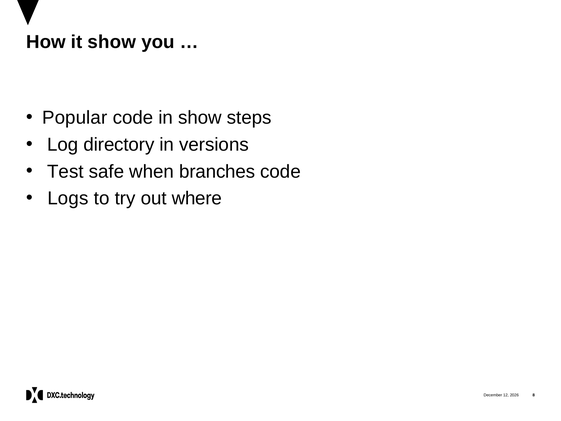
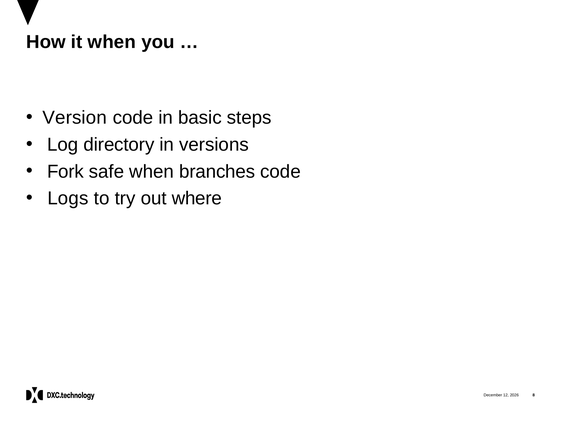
it show: show -> when (112, 42)
Popular: Popular -> Version (75, 118)
in show: show -> basic (200, 118)
Test: Test -> Fork (65, 171)
